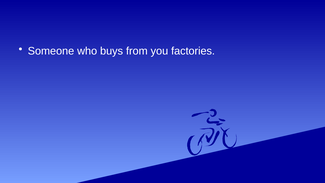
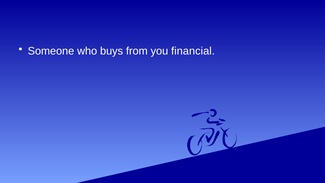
factories: factories -> financial (193, 51)
